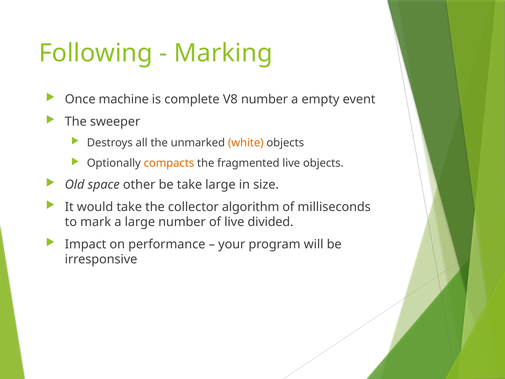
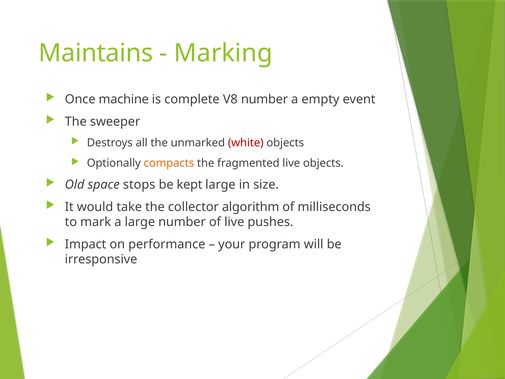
Following: Following -> Maintains (96, 53)
white colour: orange -> red (246, 143)
other: other -> stops (139, 185)
be take: take -> kept (190, 185)
divided: divided -> pushes (270, 222)
